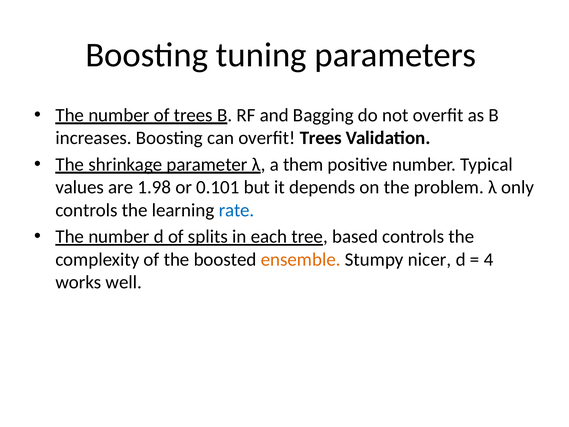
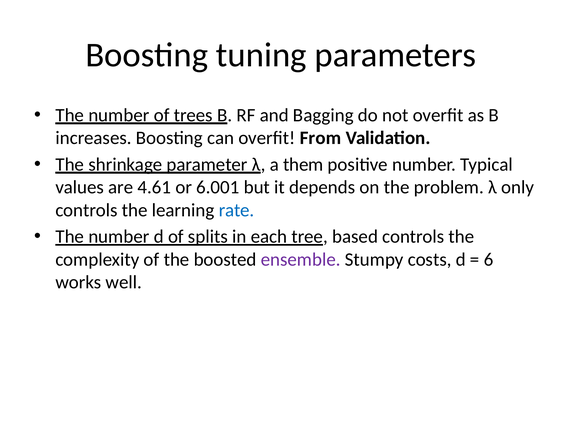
overfit Trees: Trees -> From (320, 138)
1.98: 1.98 -> 4.61 (154, 187)
0.101: 0.101 -> 6.001 (218, 187)
ensemble colour: orange -> purple (301, 259)
nicer: nicer -> costs (430, 259)
4: 4 -> 6 (488, 259)
